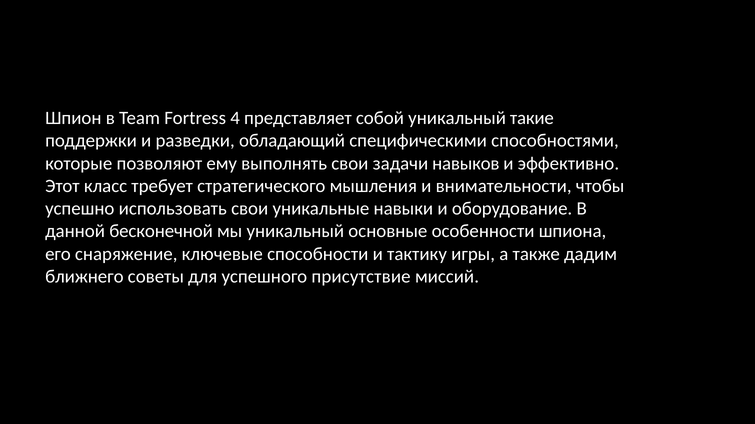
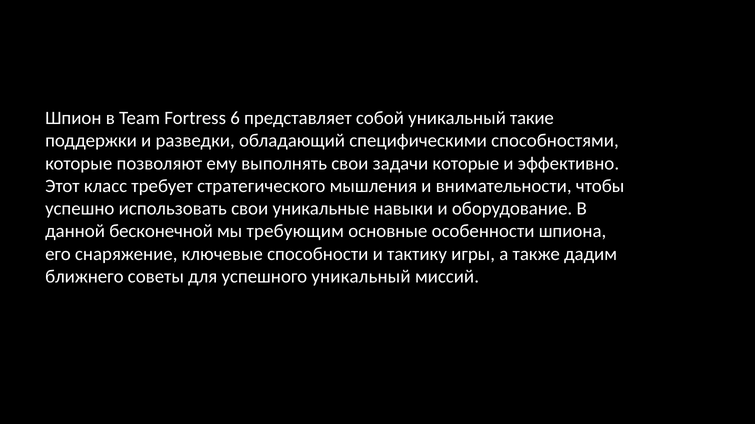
4: 4 -> 6 (235, 118)
задачи навыков: навыков -> которые (466, 164)
мы уникальный: уникальный -> требующим (295, 232)
успешного присутствие: присутствие -> уникальный (361, 277)
